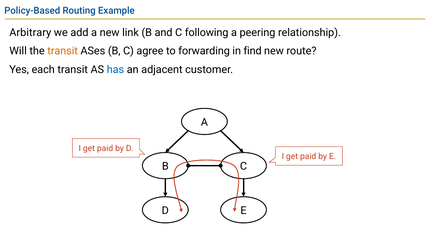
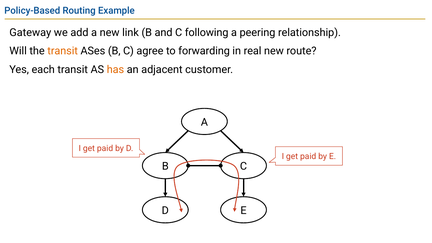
Arbitrary: Arbitrary -> Gateway (30, 32)
find: find -> real (253, 51)
has colour: blue -> orange (115, 70)
